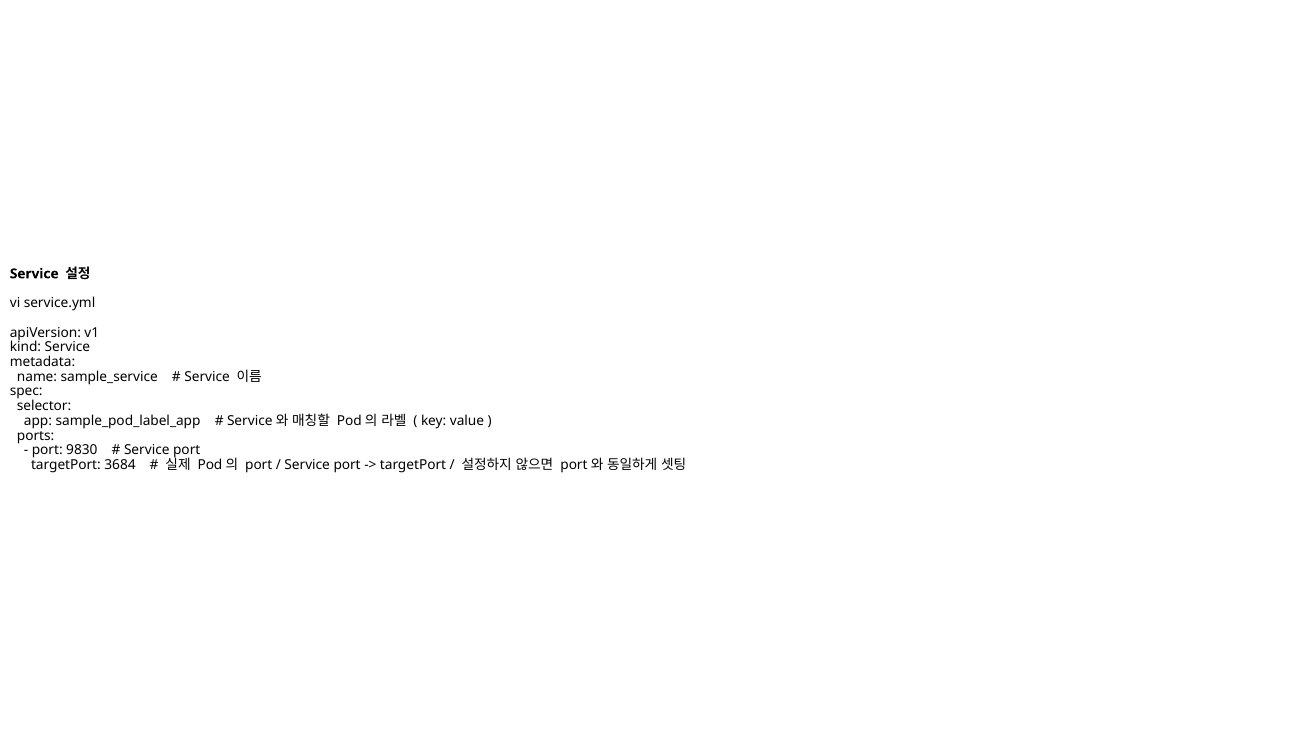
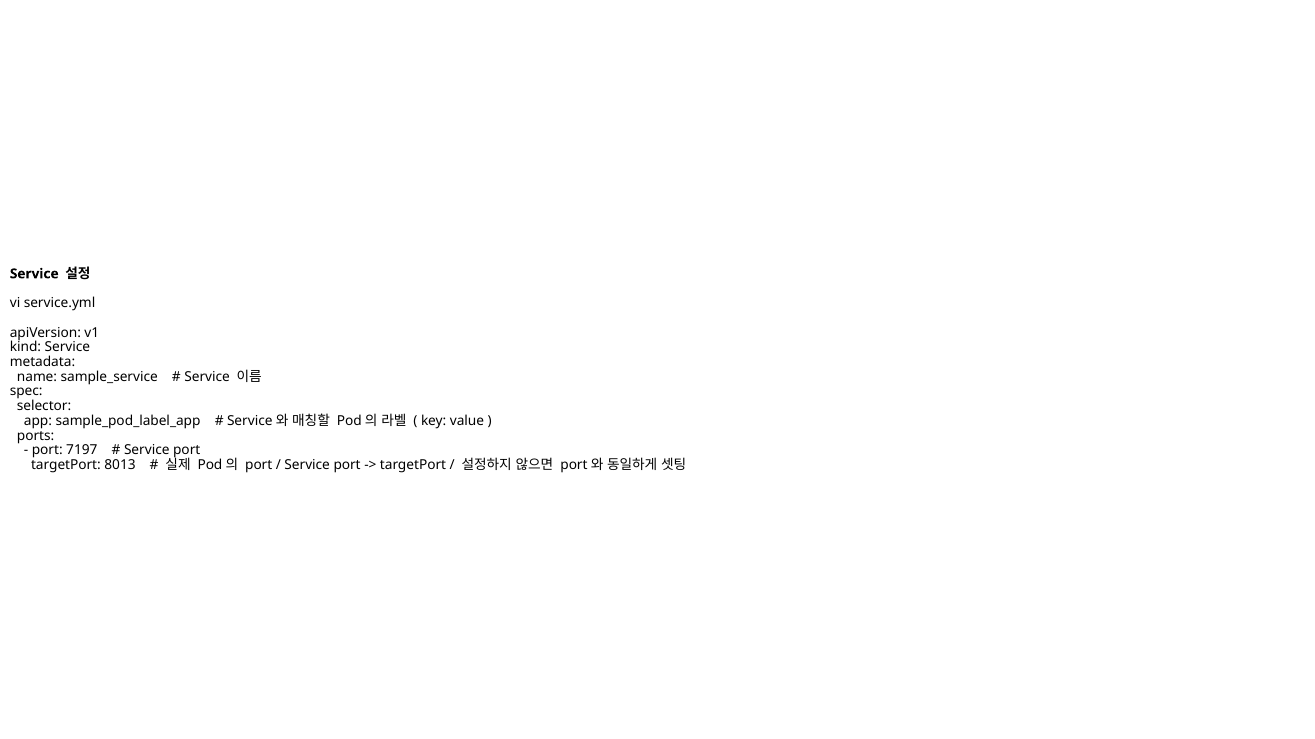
9830: 9830 -> 7197 (82, 451)
3684: 3684 -> 8013 (120, 465)
